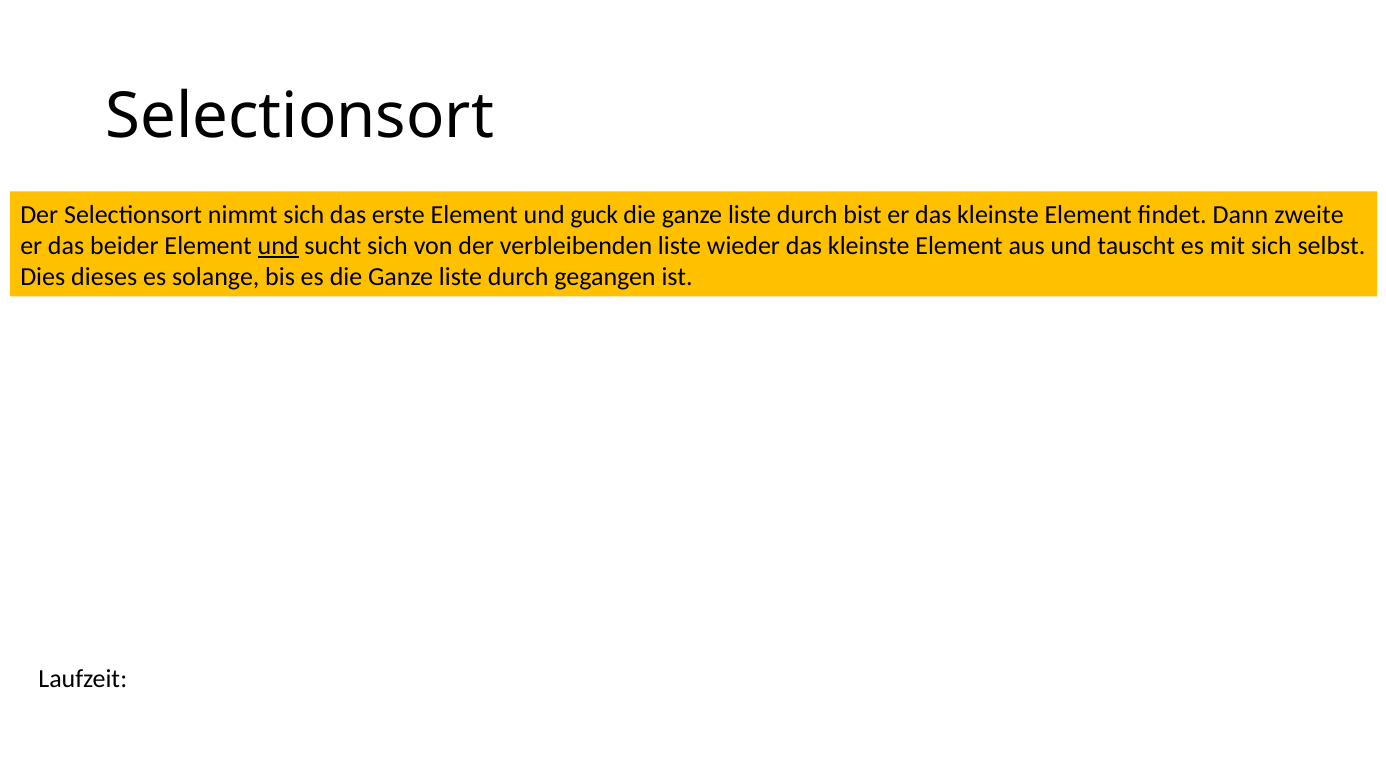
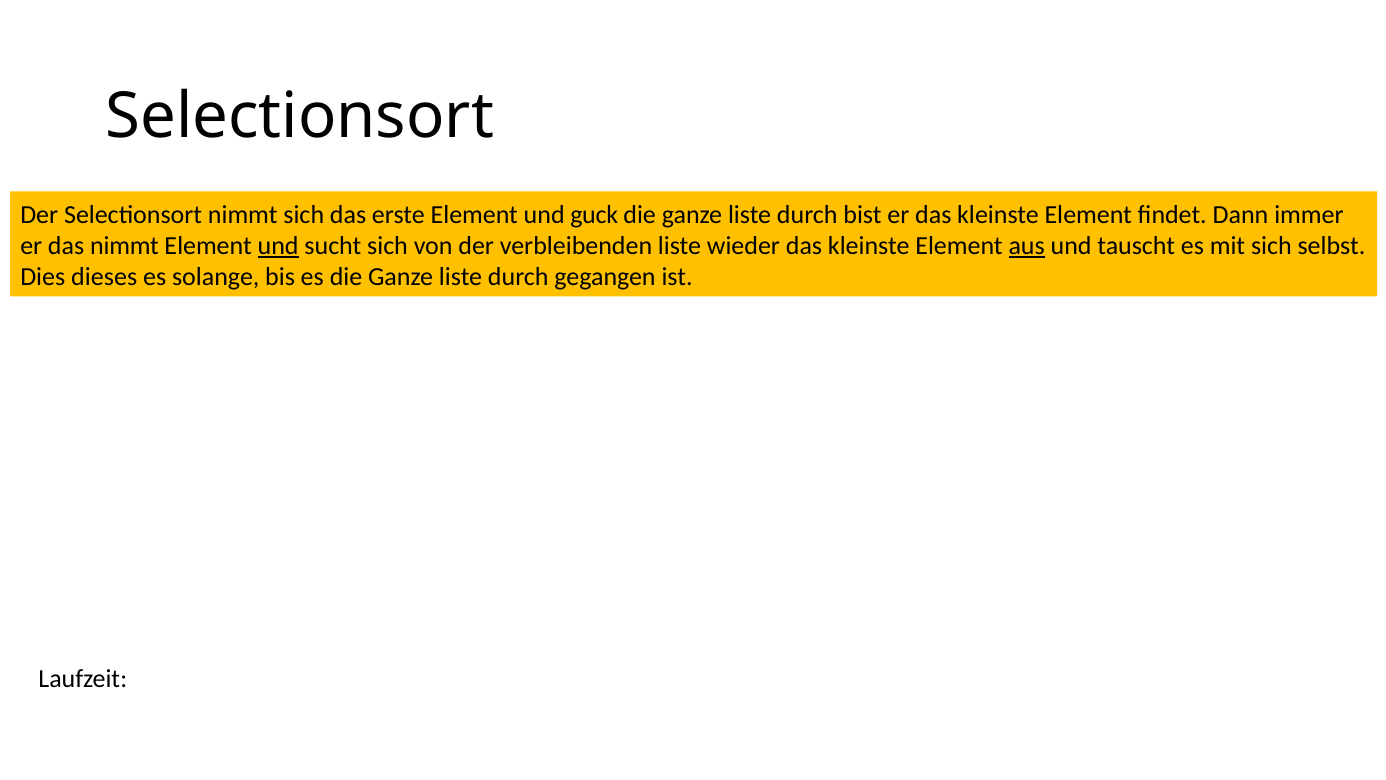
zweite: zweite -> immer (1309, 214)
das beider: beider -> nimmt (125, 246)
aus underline: none -> present (1027, 246)
